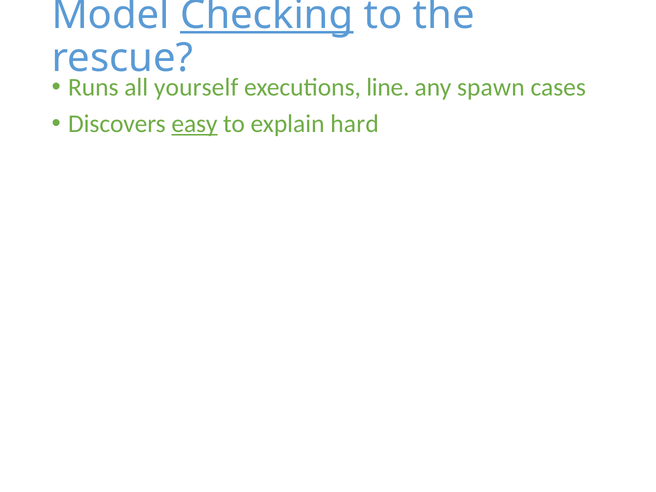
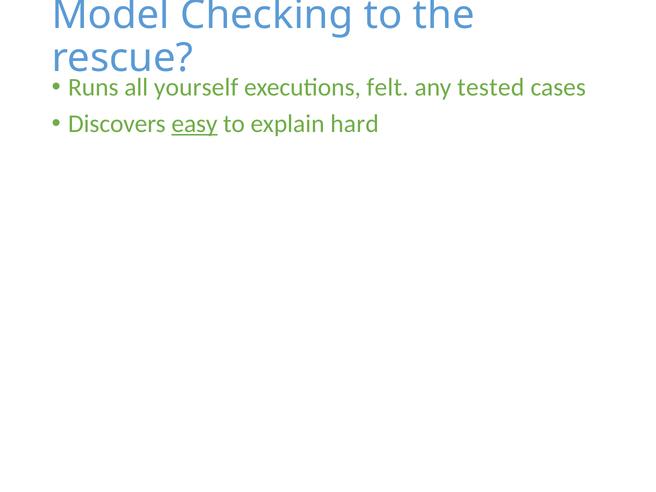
Checking underline: present -> none (267, 15)
line: line -> felt (388, 87)
spawn: spawn -> tested (491, 87)
